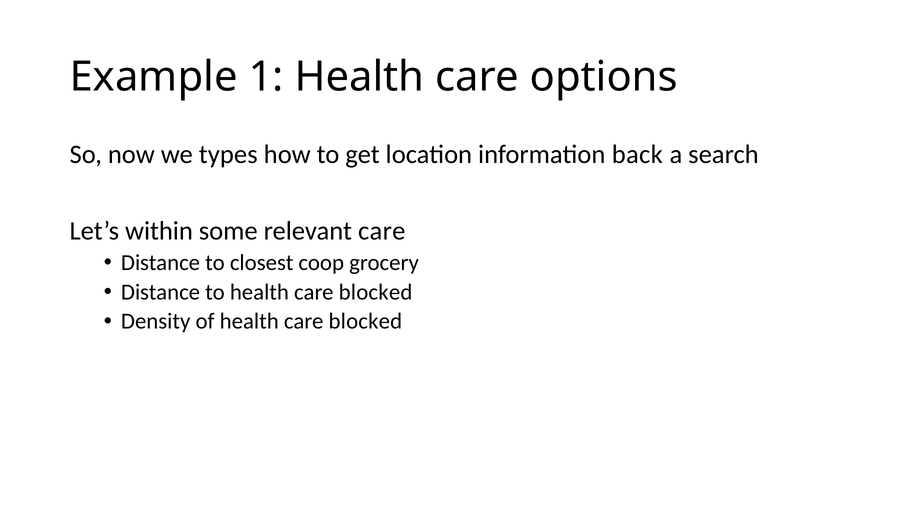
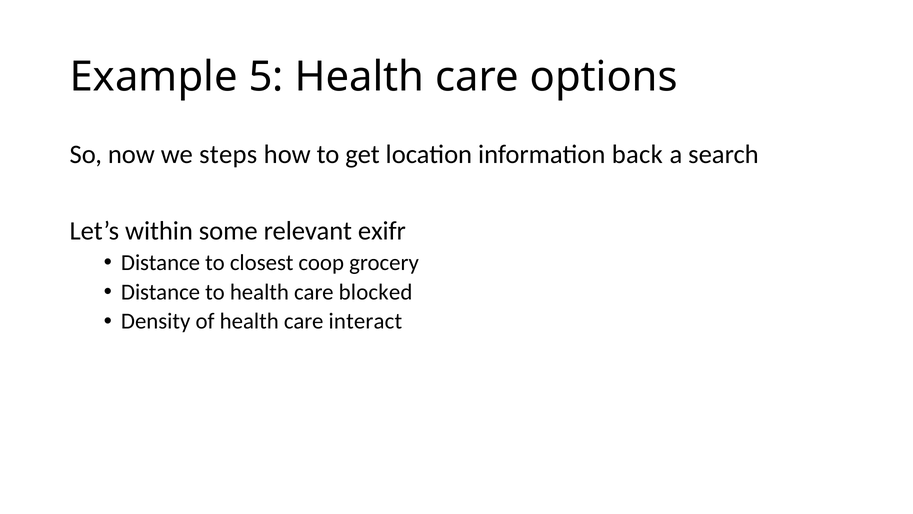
1: 1 -> 5 (266, 77)
types: types -> steps (228, 154)
relevant care: care -> exifr (382, 231)
of health care blocked: blocked -> interact (365, 321)
